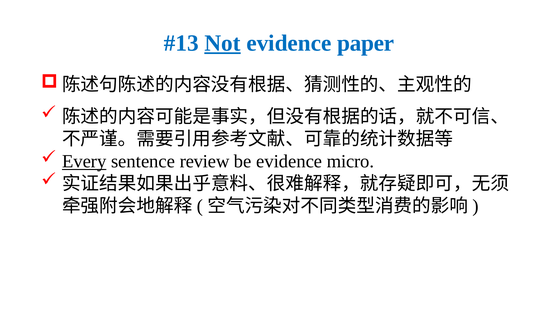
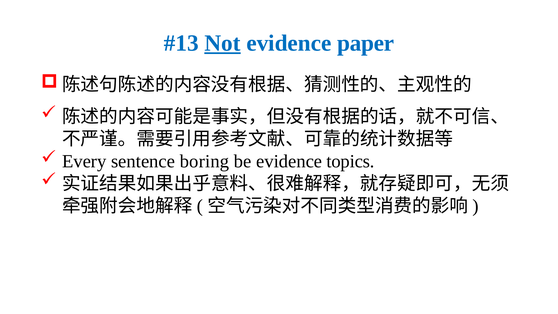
Every underline: present -> none (84, 161)
review: review -> boring (204, 161)
micro: micro -> topics (351, 161)
